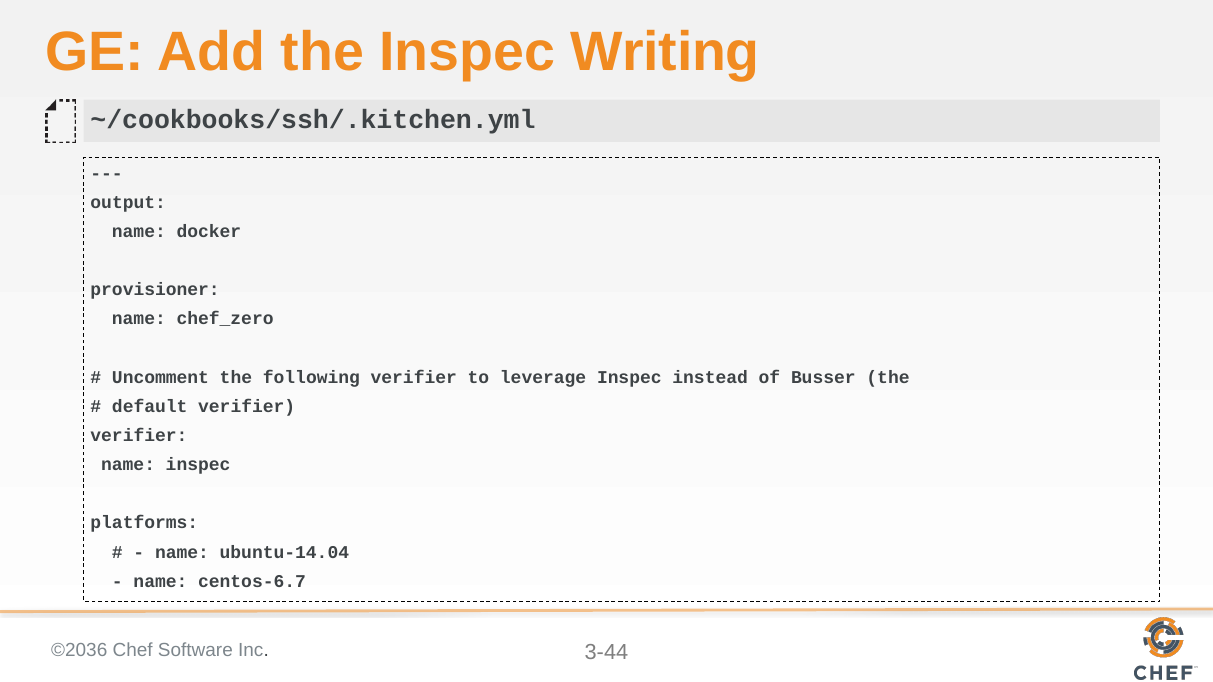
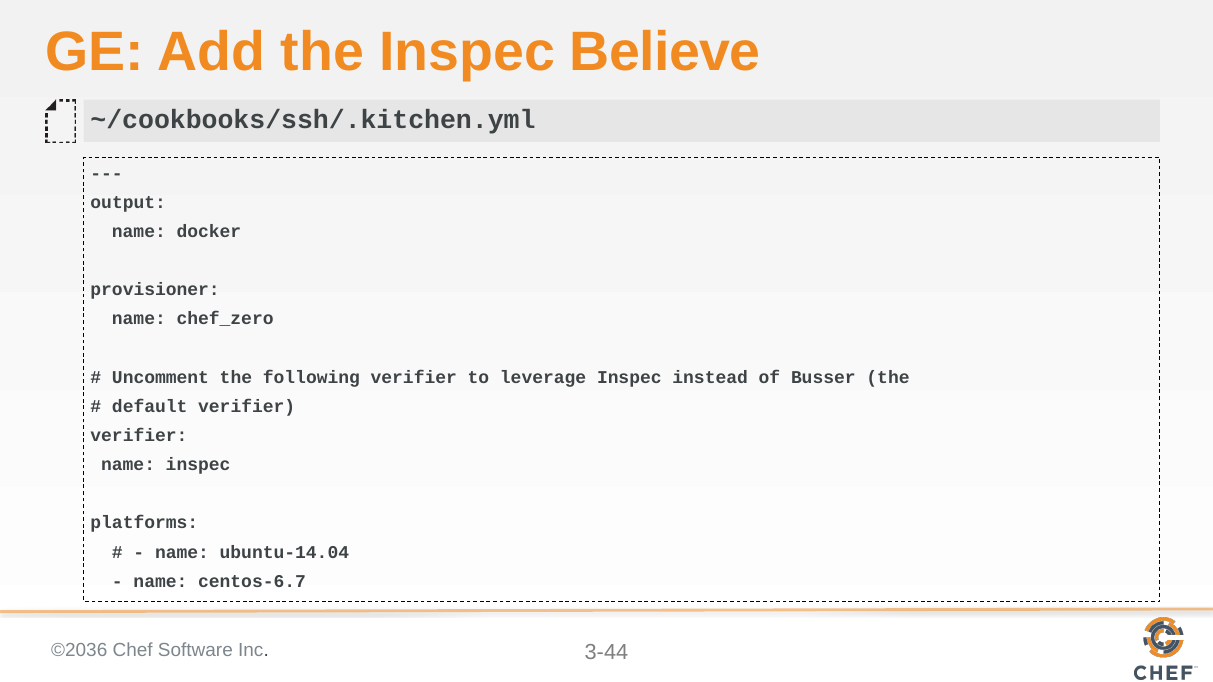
Writing: Writing -> Believe (665, 52)
